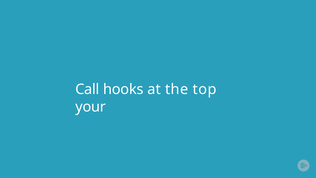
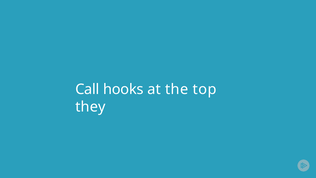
your: your -> they (90, 107)
